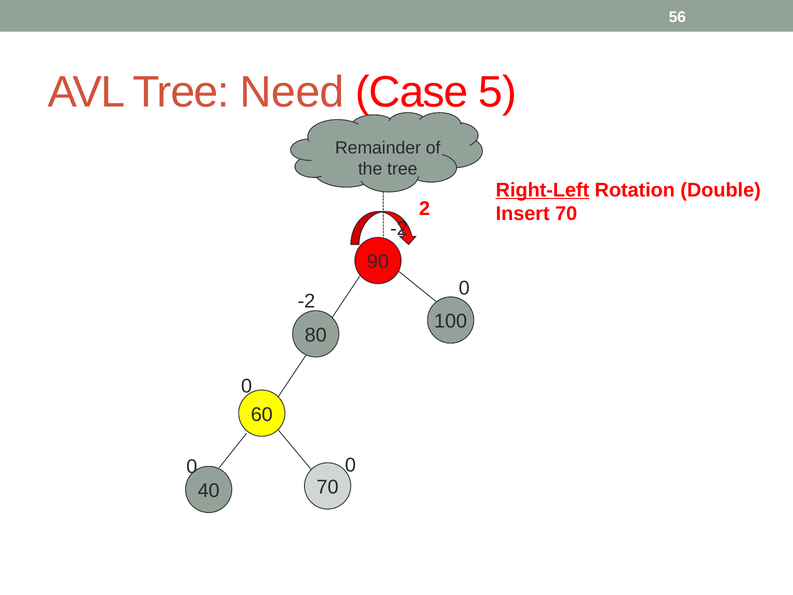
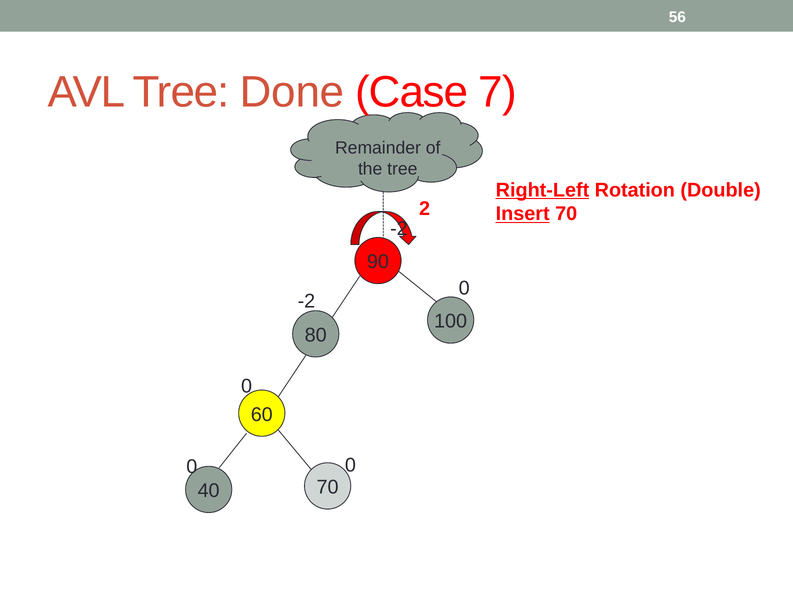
Need: Need -> Done (292, 92)
5: 5 -> 7 (498, 92)
Insert underline: none -> present (523, 214)
